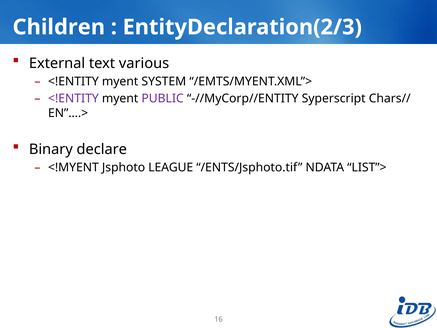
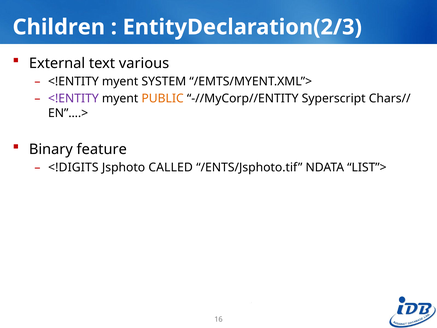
PUBLIC colour: purple -> orange (163, 98)
declare: declare -> feature (102, 149)
<!MYENT: <!MYENT -> <!DIGITS (73, 167)
LEAGUE: LEAGUE -> CALLED (171, 167)
